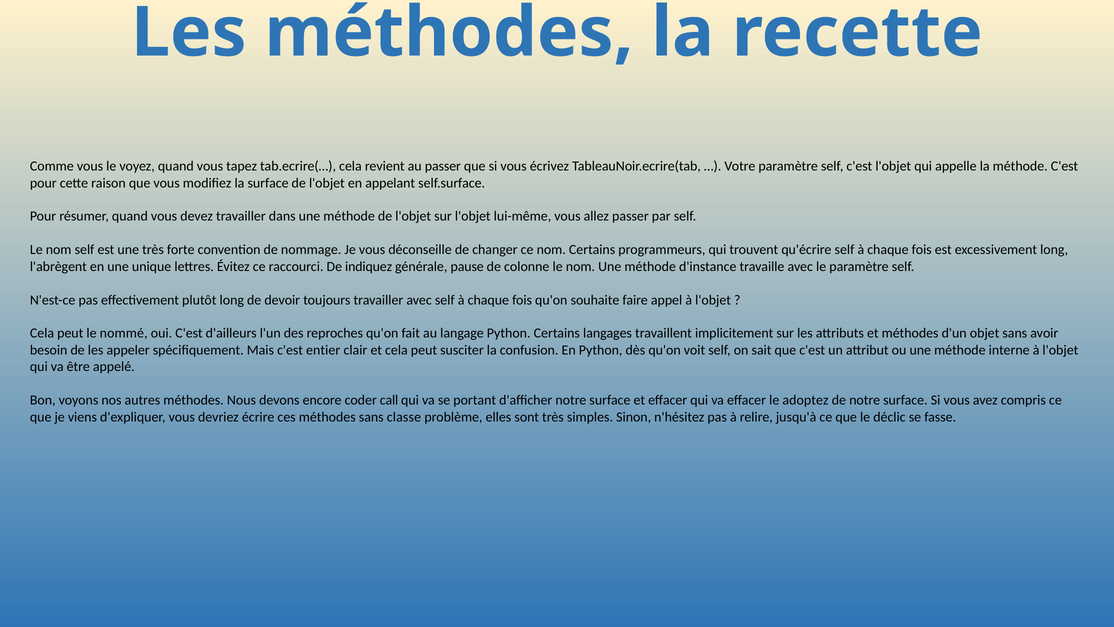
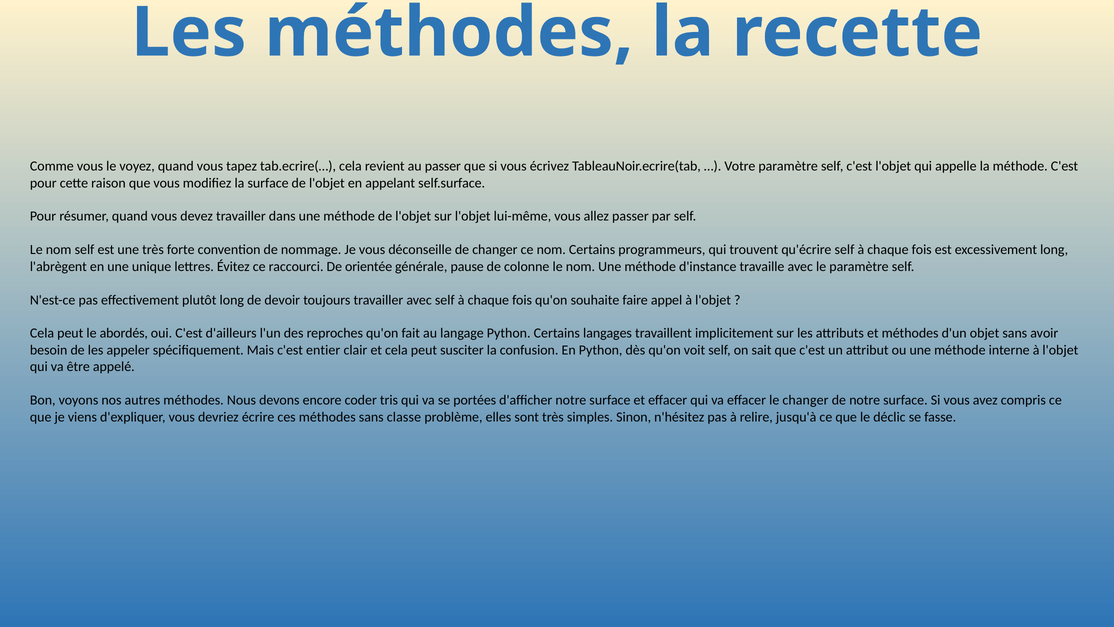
indiquez: indiquez -> orientée (369, 266)
nommé: nommé -> abordés (124, 333)
call: call -> tris (389, 400)
portant: portant -> portées (475, 400)
le adoptez: adoptez -> changer (805, 400)
